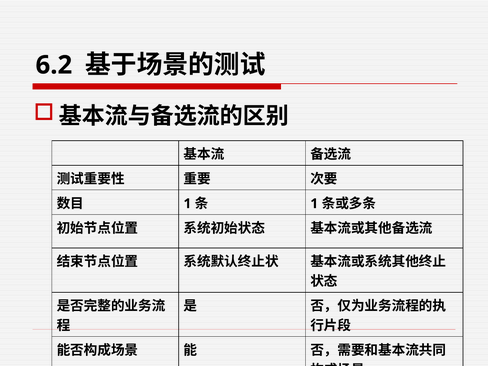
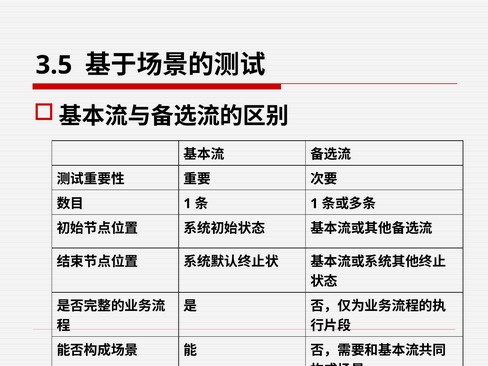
6.2: 6.2 -> 3.5 (54, 65)
